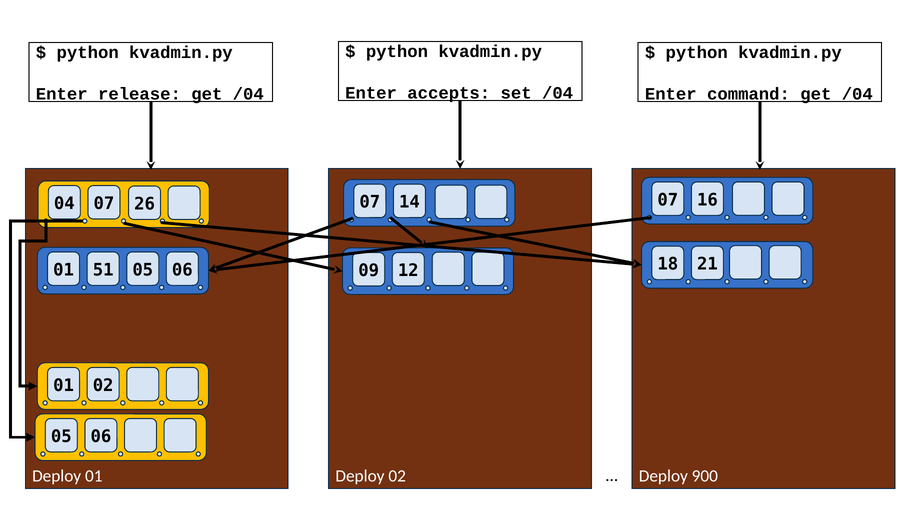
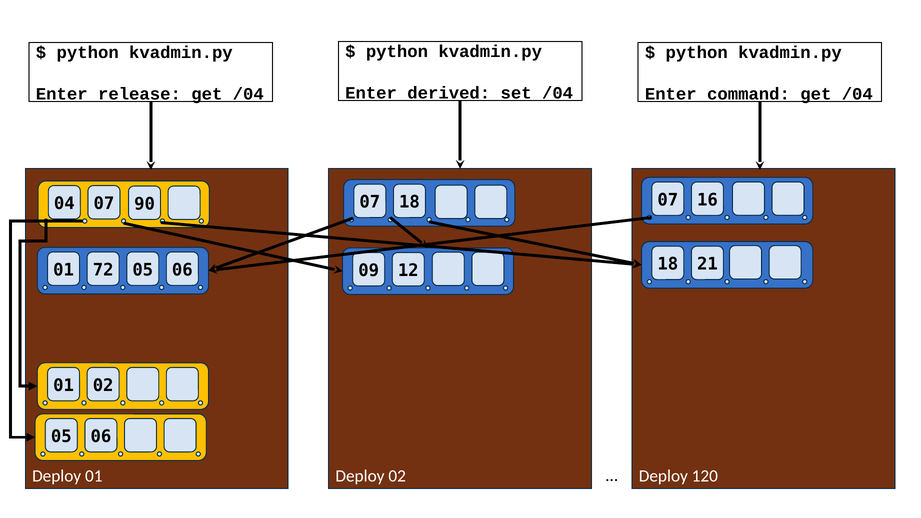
accepts: accepts -> derived (449, 93)
07 14: 14 -> 18 (409, 202)
26: 26 -> 90 (145, 204)
51: 51 -> 72 (103, 270)
900: 900 -> 120 (705, 476)
